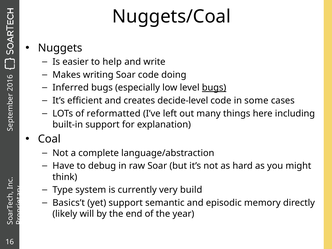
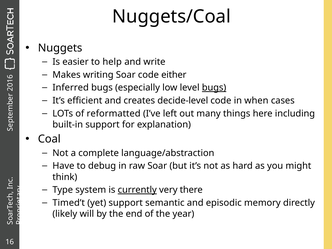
doing: doing -> either (174, 75)
some: some -> when (256, 101)
currently underline: none -> present (137, 190)
build: build -> there (191, 190)
Basics’t: Basics’t -> Timed’t (69, 203)
